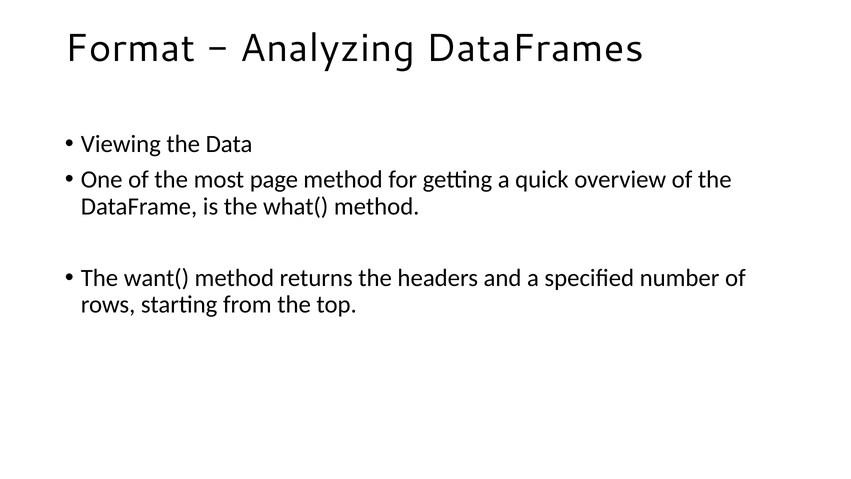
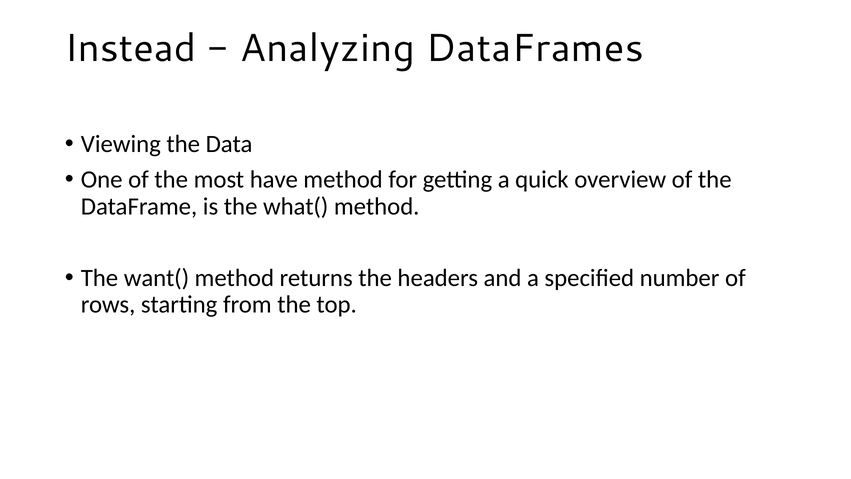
Format: Format -> Instead (130, 48)
page: page -> have (274, 180)
